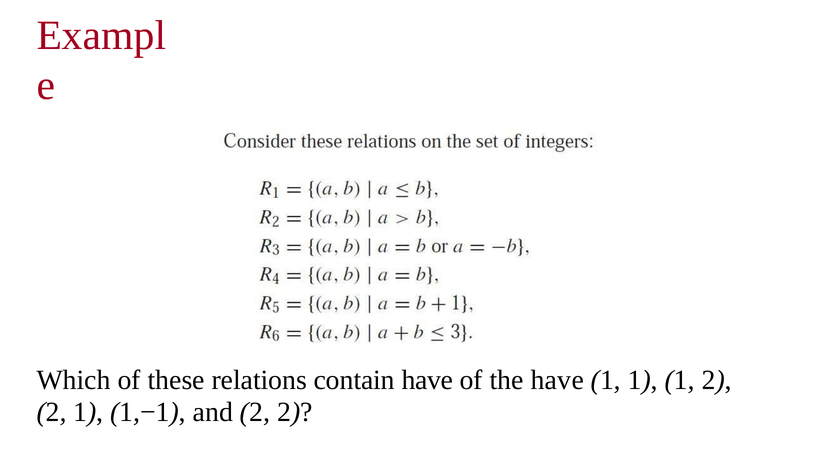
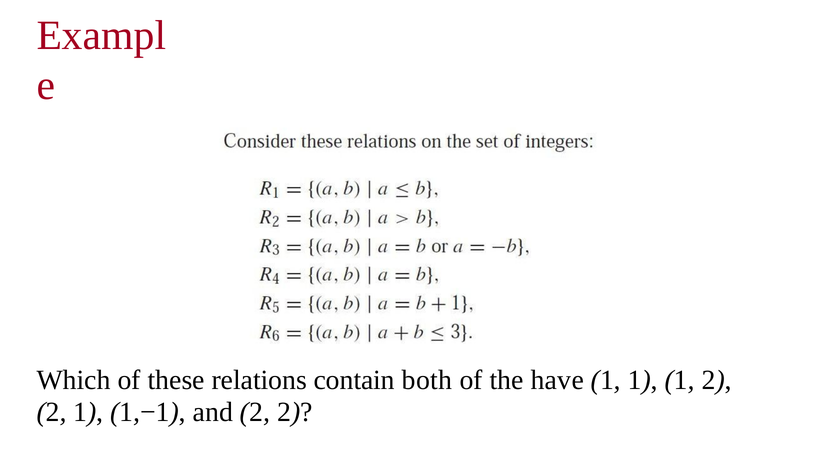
contain have: have -> both (427, 380)
